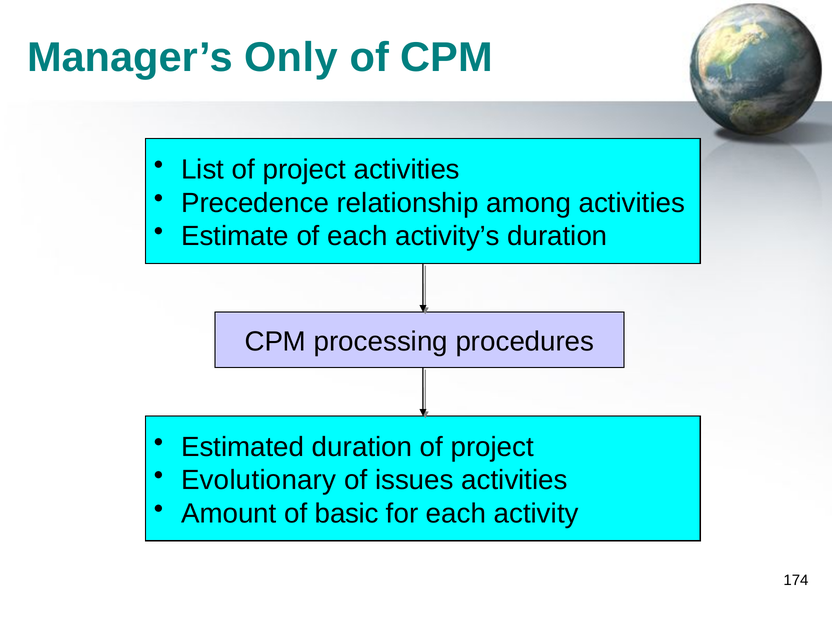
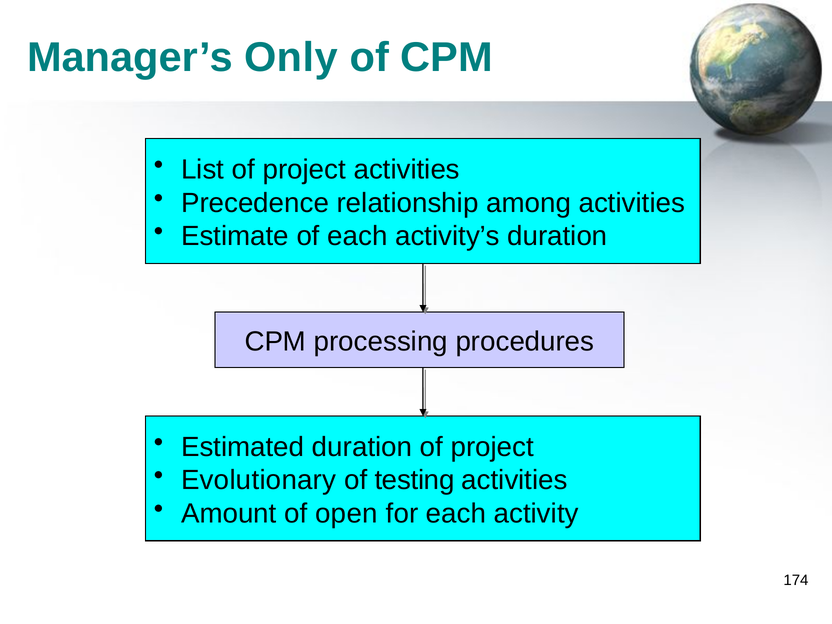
issues: issues -> testing (415, 480)
basic: basic -> open (347, 514)
